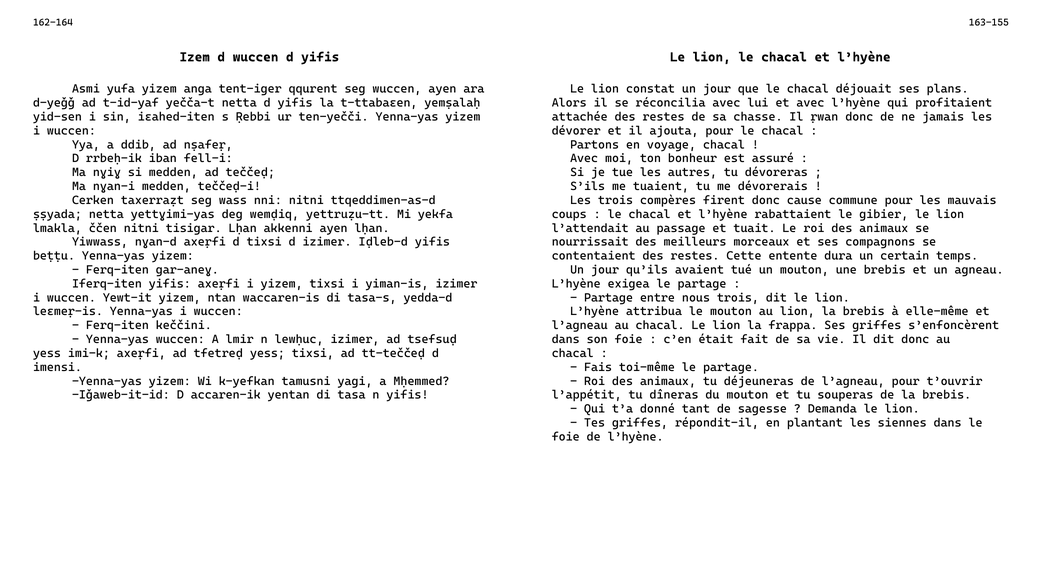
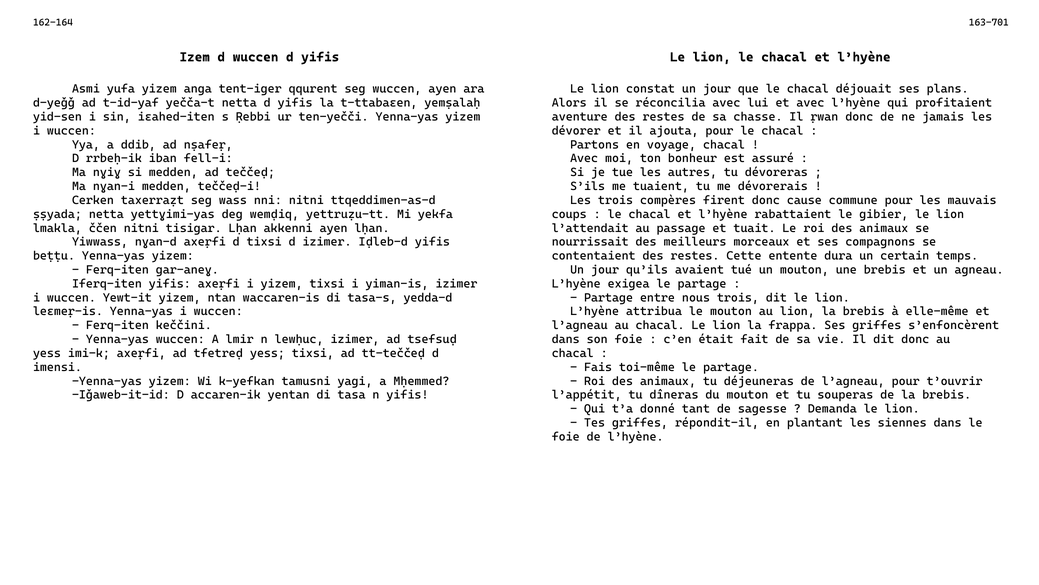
163-155: 163-155 -> 163-701 (989, 22)
attachée: attachée -> aventure (580, 117)
